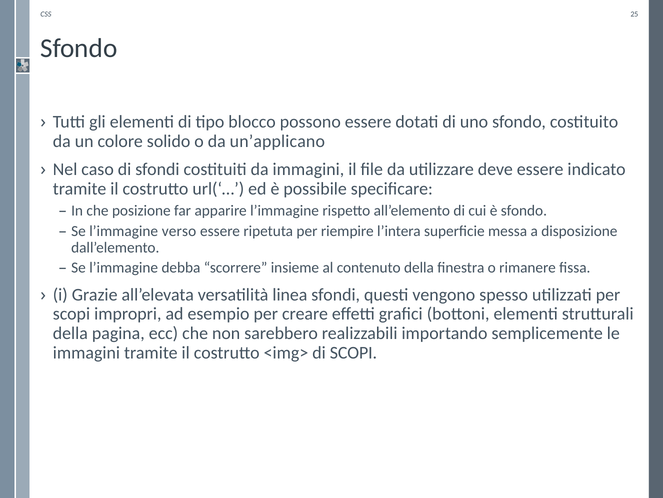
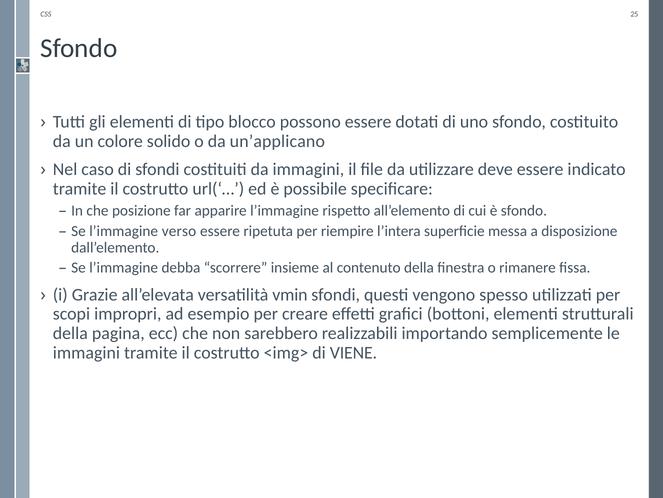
linea: linea -> vmin (290, 294)
di SCOPI: SCOPI -> VIENE (353, 352)
